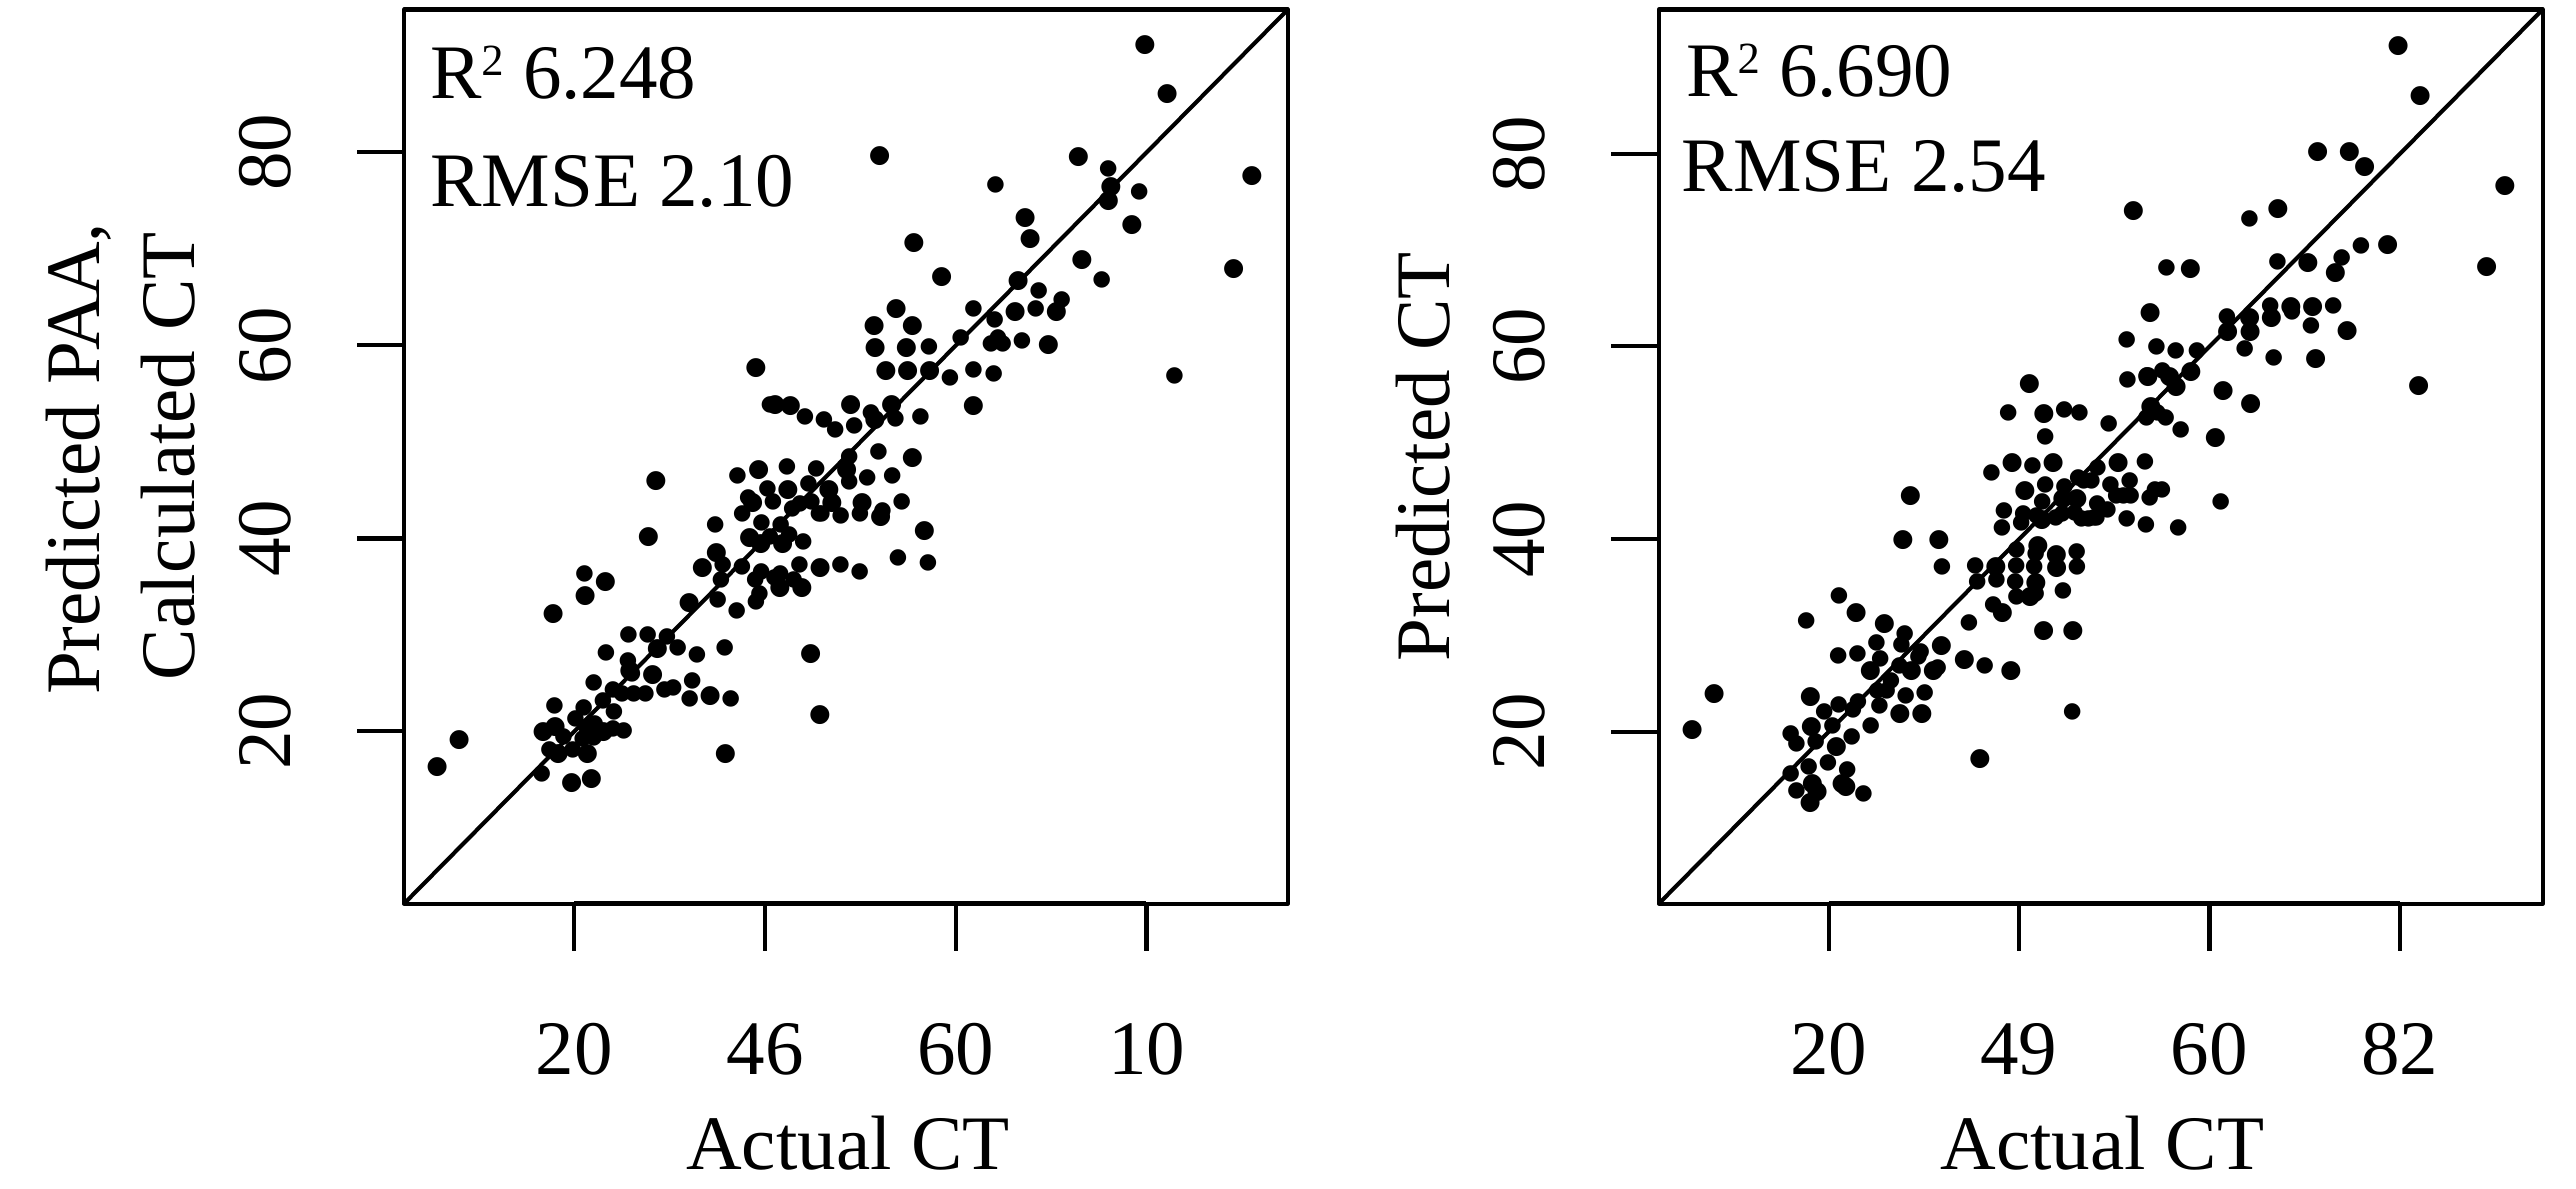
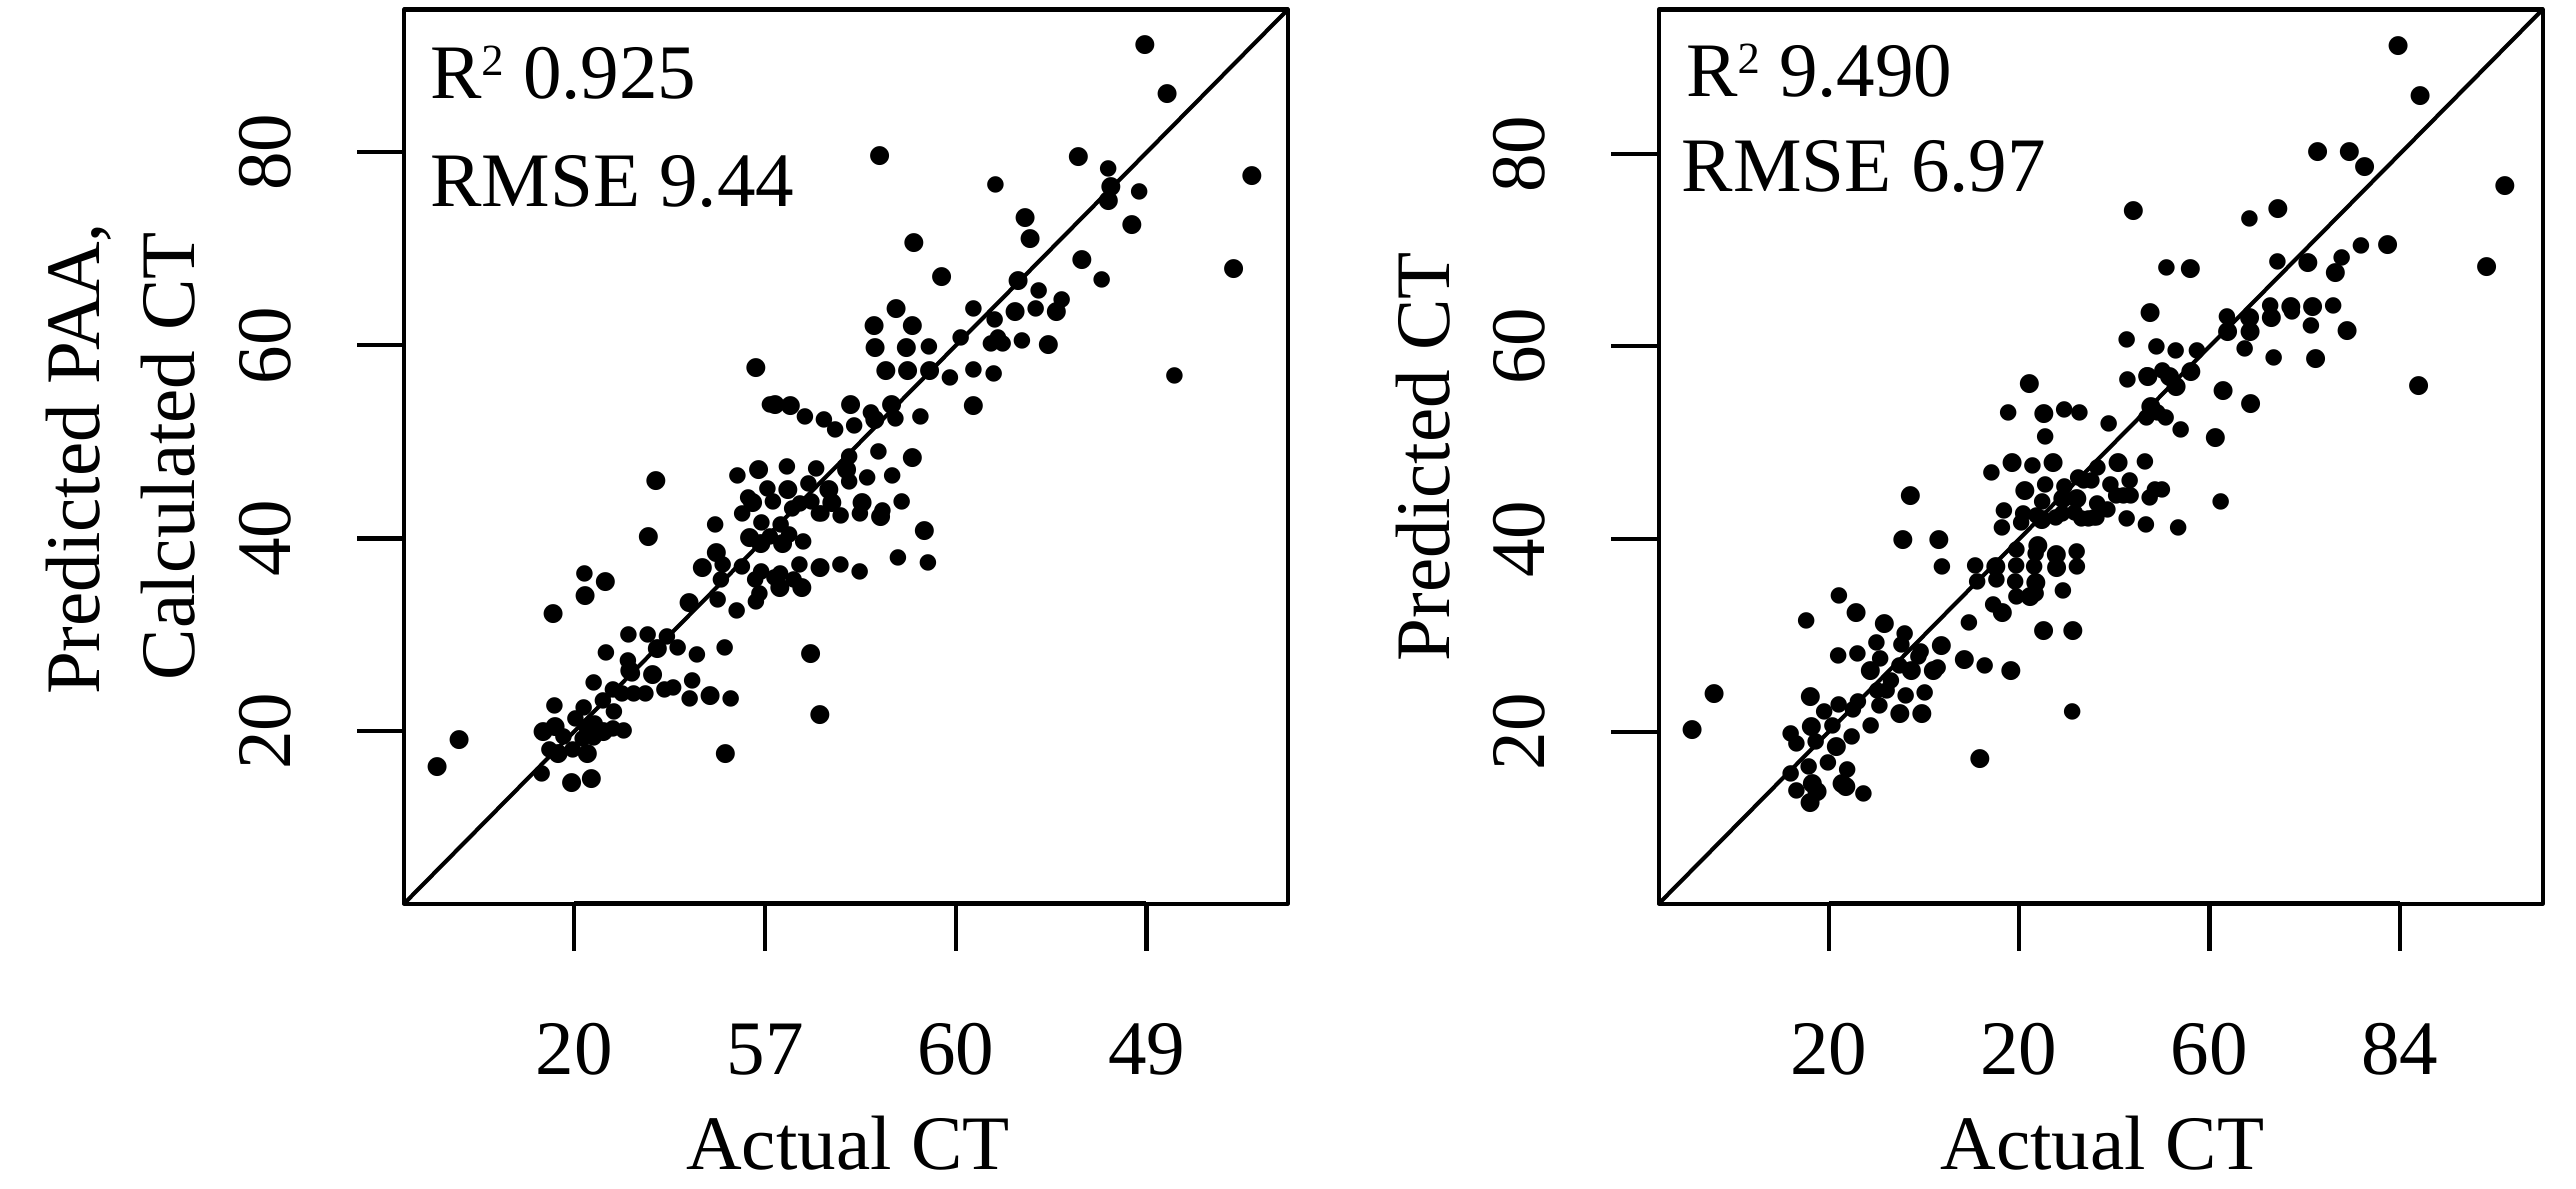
6.690: 6.690 -> 9.490 (1866, 71)
6.248: 6.248 -> 0.925 (610, 73)
2.54: 2.54 -> 6.97 (1978, 166)
2.10: 2.10 -> 9.44 (727, 181)
46: 46 -> 57 (765, 1049)
10: 10 -> 49 (1147, 1049)
20 49: 49 -> 20 (2019, 1049)
82: 82 -> 84 (2400, 1049)
